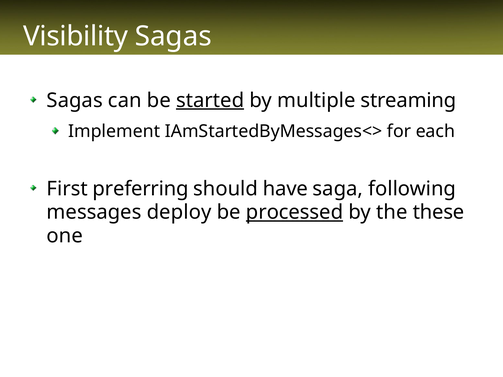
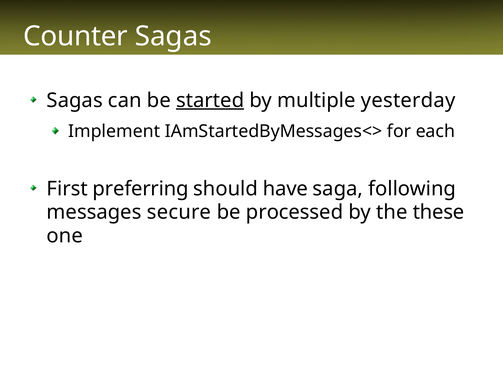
Visibility: Visibility -> Counter (76, 36)
streaming: streaming -> yesterday (408, 100)
deploy: deploy -> secure (179, 212)
processed underline: present -> none (295, 212)
